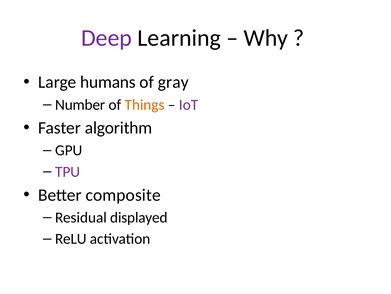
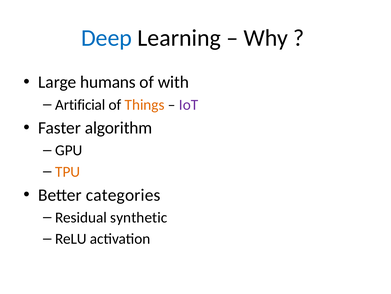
Deep colour: purple -> blue (107, 38)
gray: gray -> with (173, 82)
Number: Number -> Artificial (80, 104)
TPU colour: purple -> orange (68, 171)
composite: composite -> categories (123, 195)
displayed: displayed -> synthetic (139, 217)
